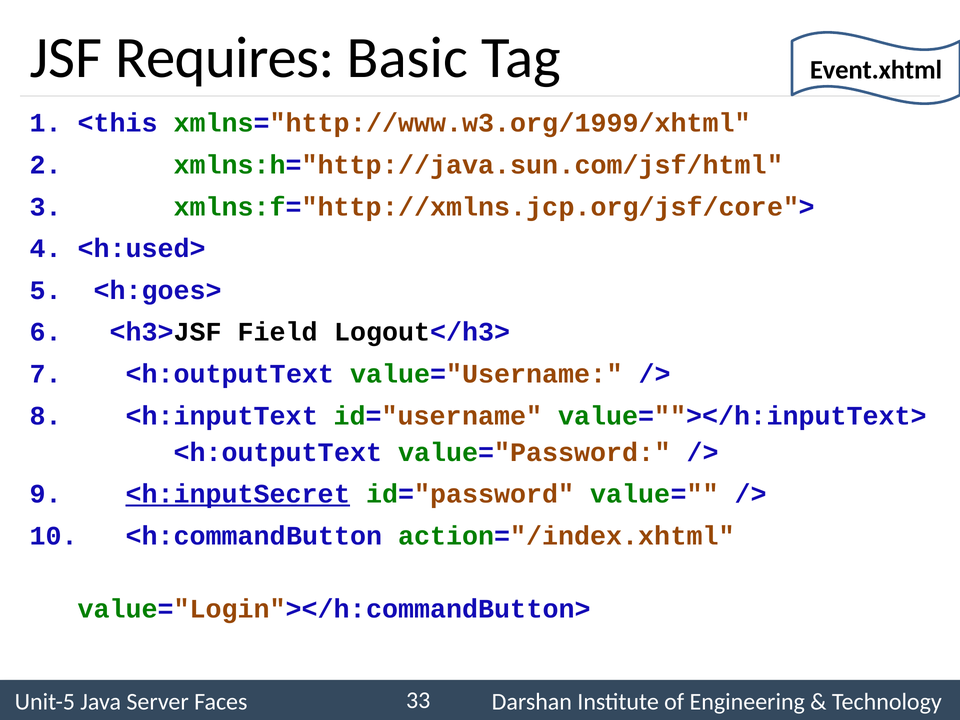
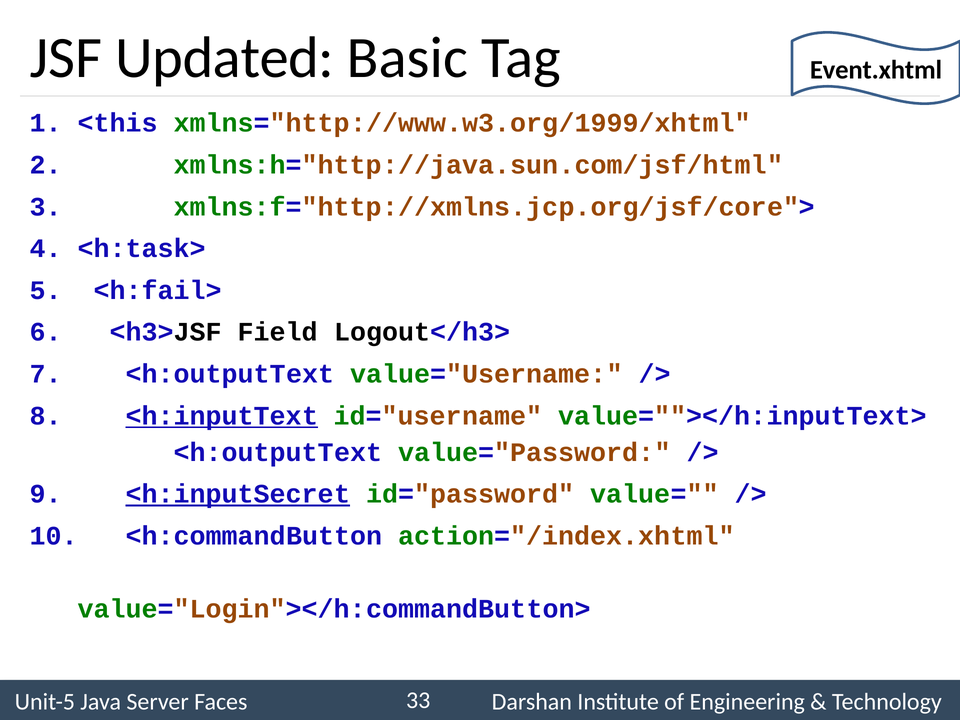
Requires: Requires -> Updated (225, 58)
<h:used>: <h:used> -> <h:task> (142, 249)
<h:goes>: <h:goes> -> <h:fail> (158, 290)
<h:inputText underline: none -> present (222, 416)
